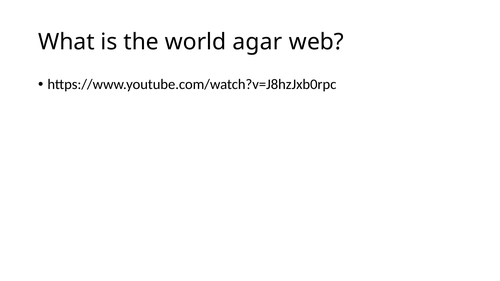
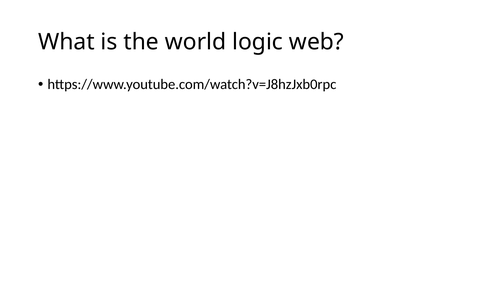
agar: agar -> logic (258, 42)
